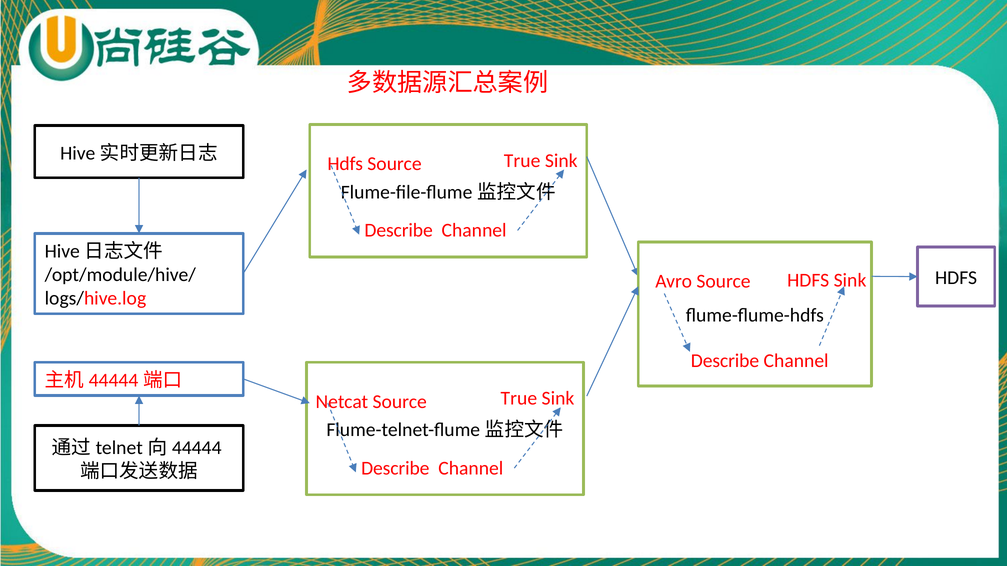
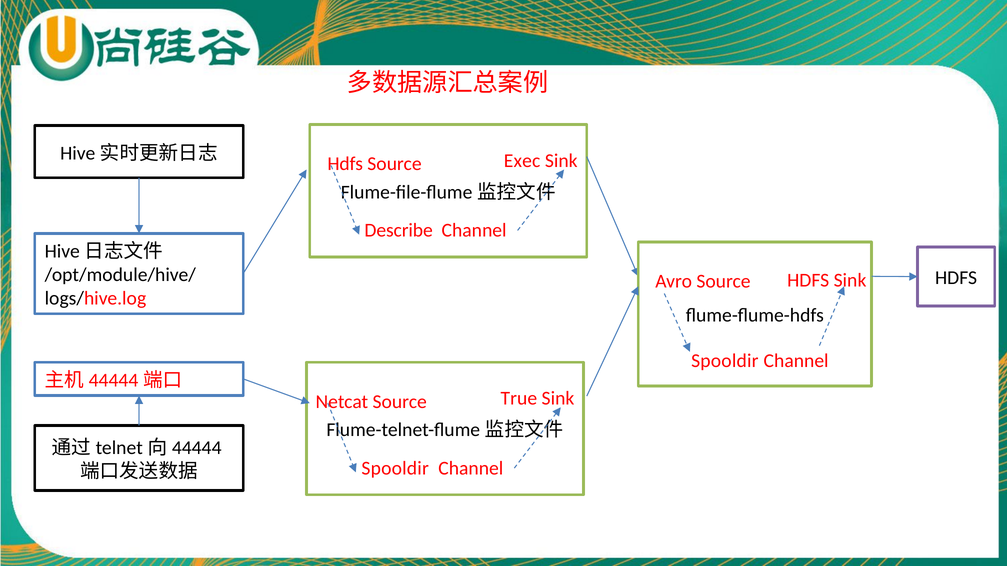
True: True -> Exec (522, 161)
Describe: Describe -> Spooldir (725, 361)
Describe: Describe -> Spooldir (395, 469)
